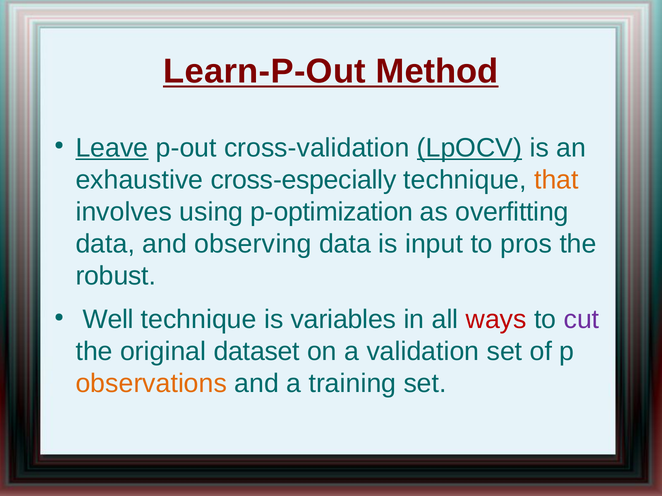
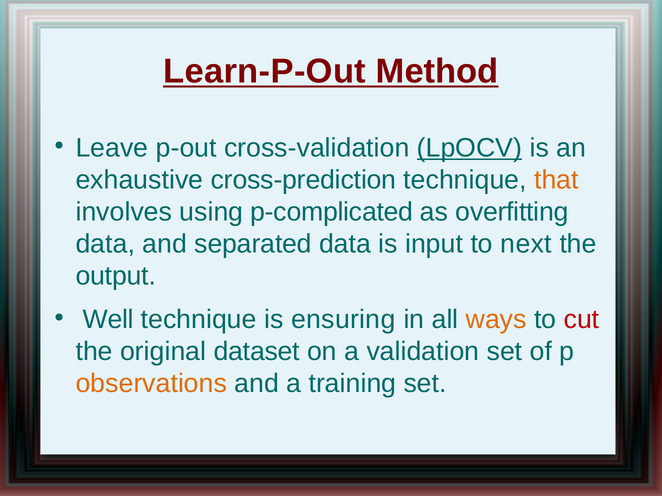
Leave underline: present -> none (112, 148)
cross-especially: cross-especially -> cross-prediction (303, 180)
p-optimization: p-optimization -> p-complicated (332, 212)
observing: observing -> separated (253, 244)
pros: pros -> next (526, 244)
robust: robust -> output (116, 276)
variables: variables -> ensuring (343, 320)
ways colour: red -> orange (496, 320)
cut colour: purple -> red (581, 320)
